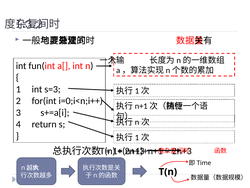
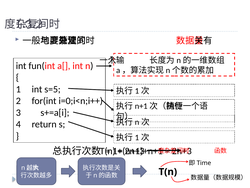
s=3: s=3 -> s=5 (52, 89)
